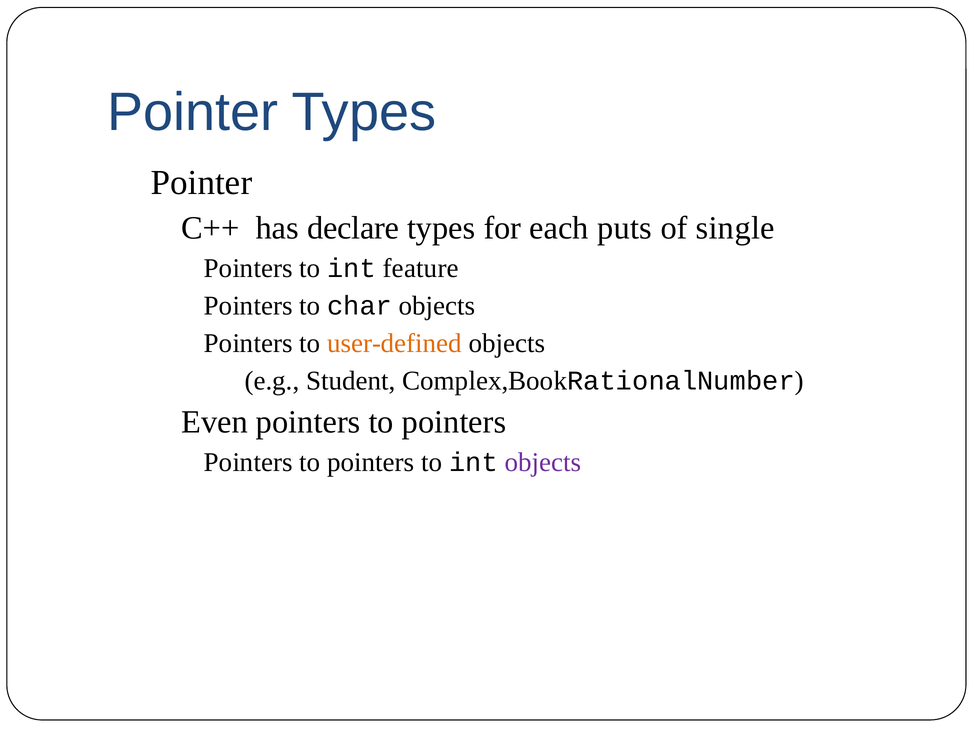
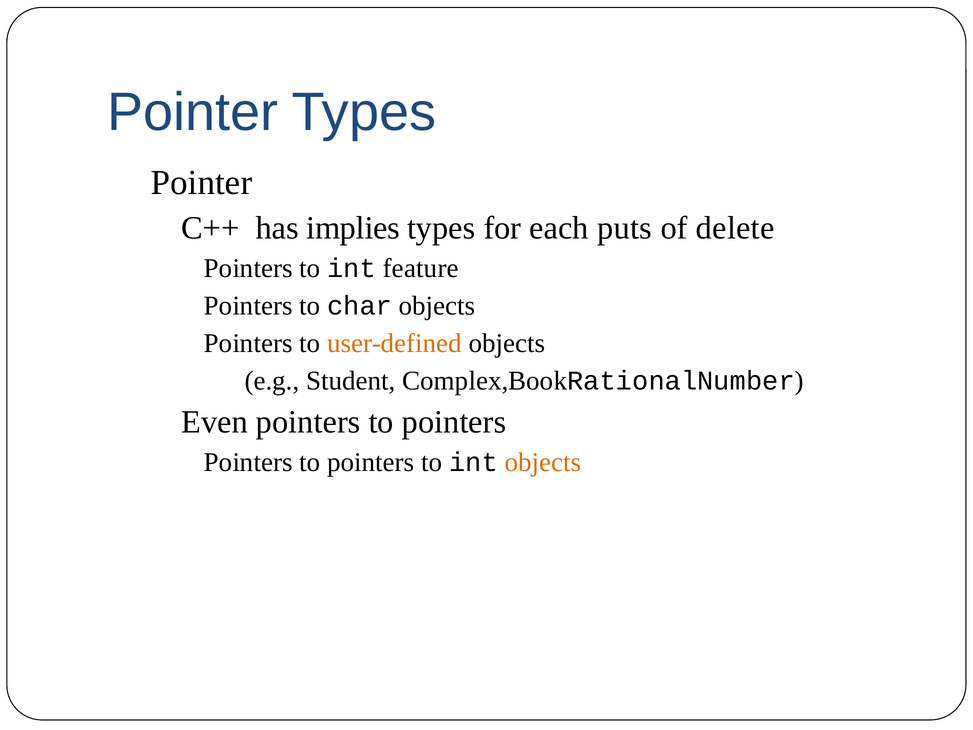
declare: declare -> implies (353, 228)
single: single -> delete (735, 228)
objects colour: purple -> orange (543, 462)
